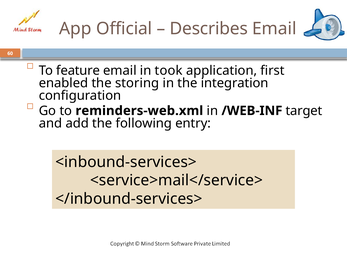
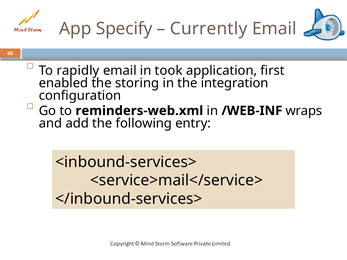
Official: Official -> Specify (124, 29)
Describes: Describes -> Currently (209, 29)
feature: feature -> rapidly (78, 71)
target: target -> wraps (304, 111)
